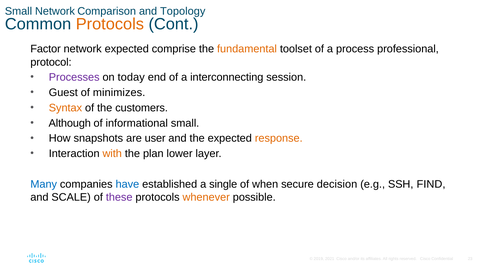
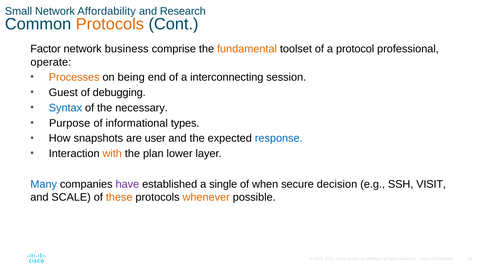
Comparison: Comparison -> Affordability (107, 11)
Topology: Topology -> Research (183, 11)
network expected: expected -> business (127, 49)
process: process -> protocol (355, 49)
protocol: protocol -> operate (51, 62)
Processes colour: purple -> orange (74, 77)
today: today -> being (131, 77)
minimizes: minimizes -> debugging (119, 93)
Syntax colour: orange -> blue (65, 108)
customers: customers -> necessary (142, 108)
Although: Although -> Purpose (70, 123)
informational small: small -> types (185, 123)
response colour: orange -> blue (279, 139)
have colour: blue -> purple (127, 184)
FIND: FIND -> VISIT (431, 184)
these colour: purple -> orange (119, 197)
